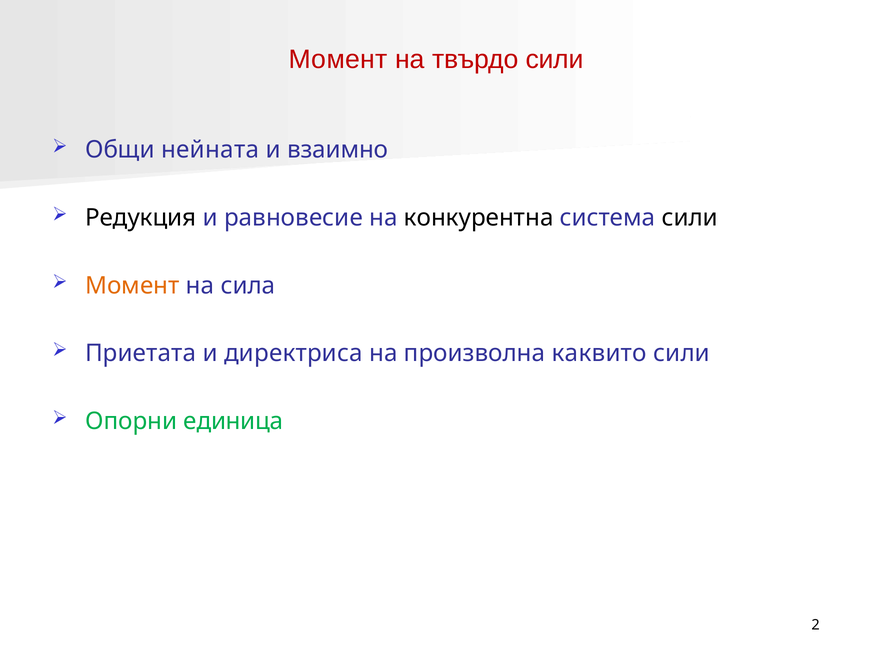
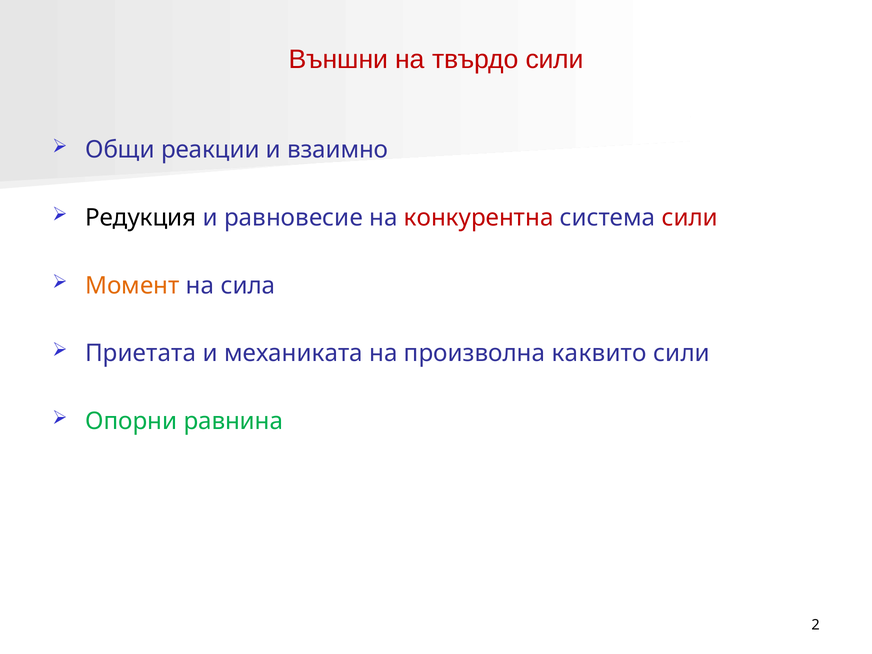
Момент: Момент -> Външни (338, 59)
нейната: нейната -> реакции (210, 150)
конкурентна colour: black -> red (479, 218)
сили colour: black -> red (690, 218)
директриса: директриса -> механиката (293, 353)
единица: единица -> равнина (233, 421)
